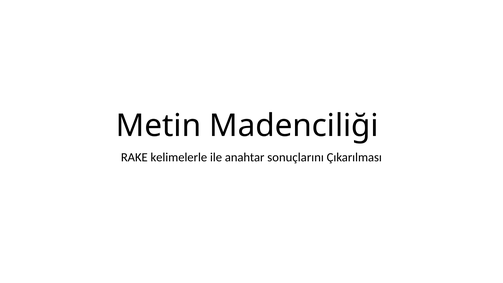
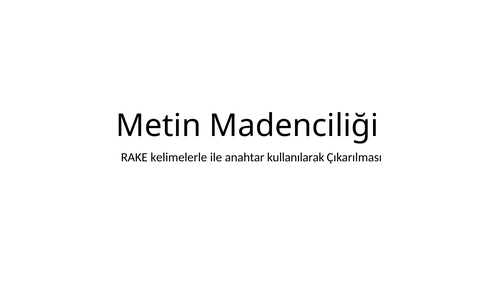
sonuçlarını: sonuçlarını -> kullanılarak (296, 157)
